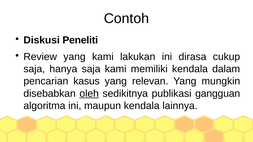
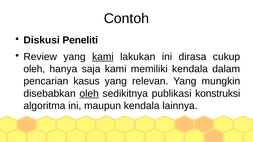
kami underline: none -> present (103, 57)
saja: saja -> oleh (34, 69)
gangguan: gangguan -> konstruksi (218, 94)
